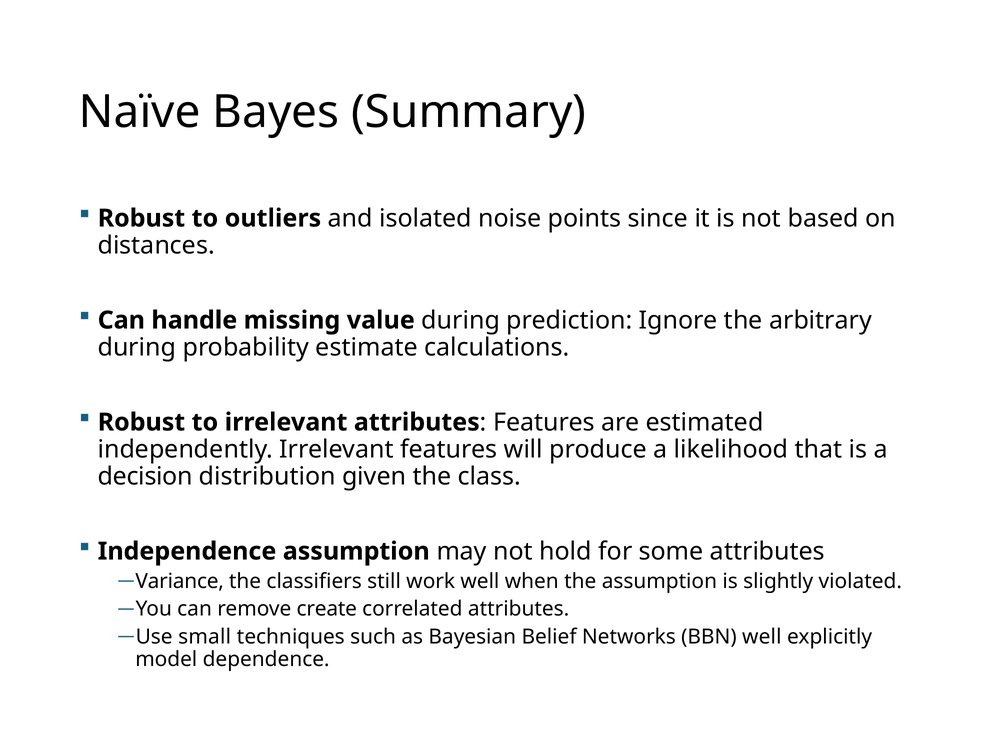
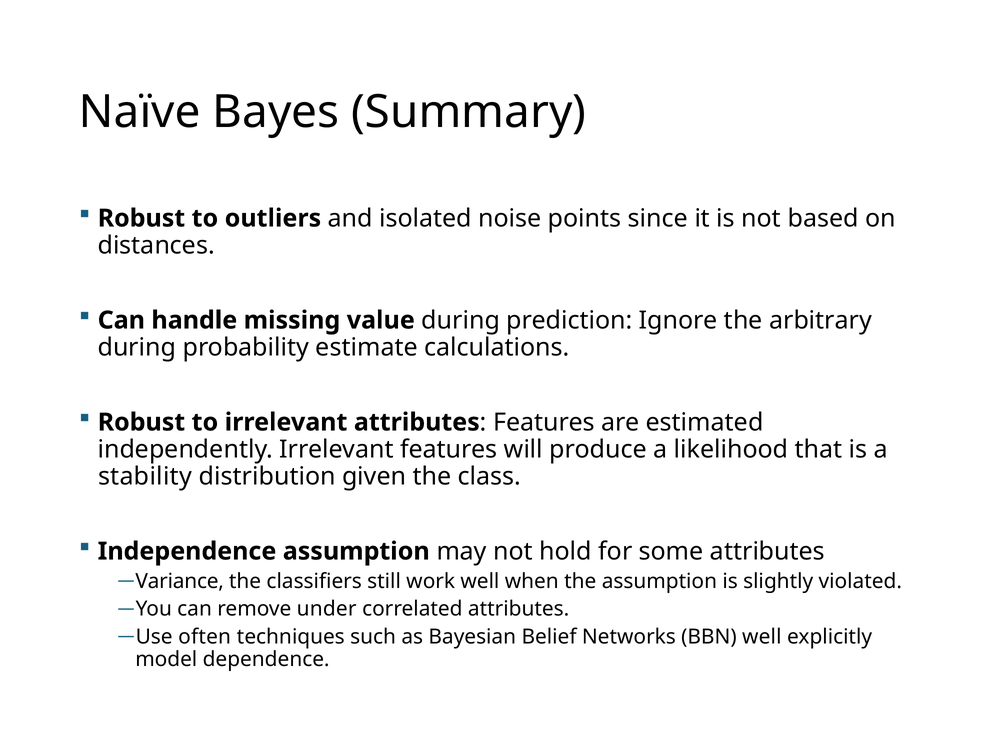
decision: decision -> stability (145, 477)
create: create -> under (327, 609)
small: small -> often (205, 637)
